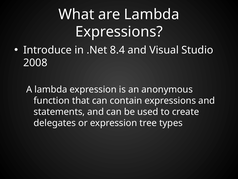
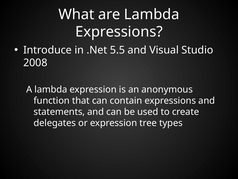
8.4: 8.4 -> 5.5 (117, 50)
